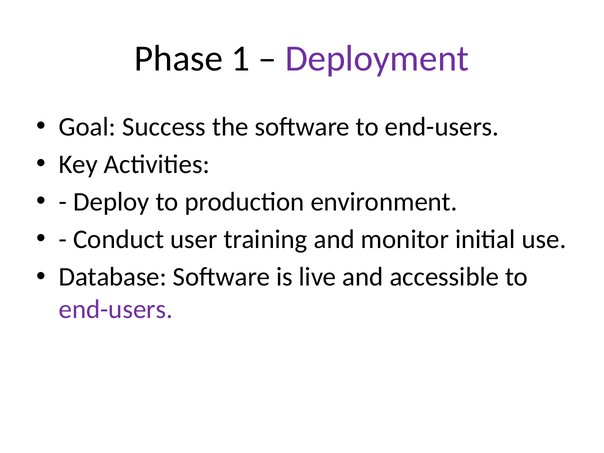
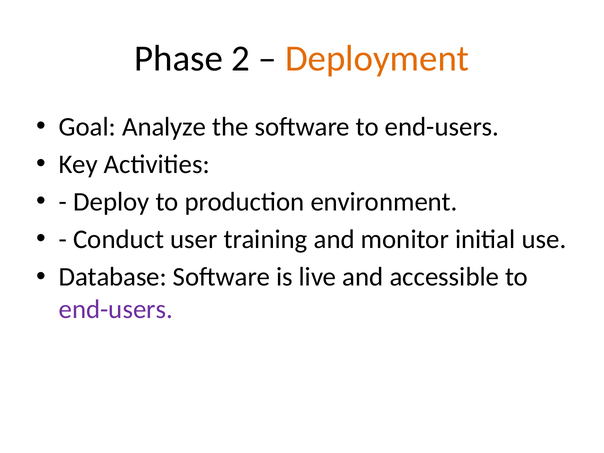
1: 1 -> 2 (241, 58)
Deployment colour: purple -> orange (377, 58)
Success: Success -> Analyze (164, 127)
